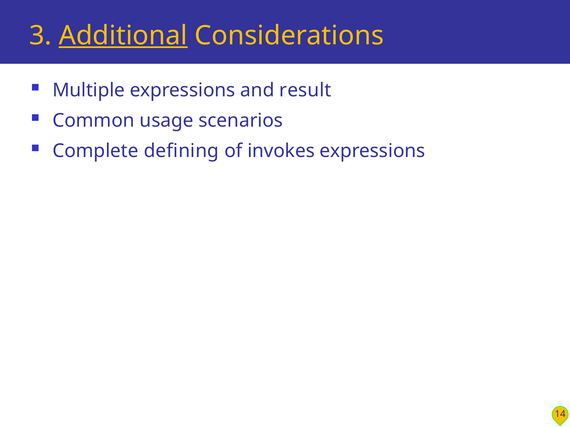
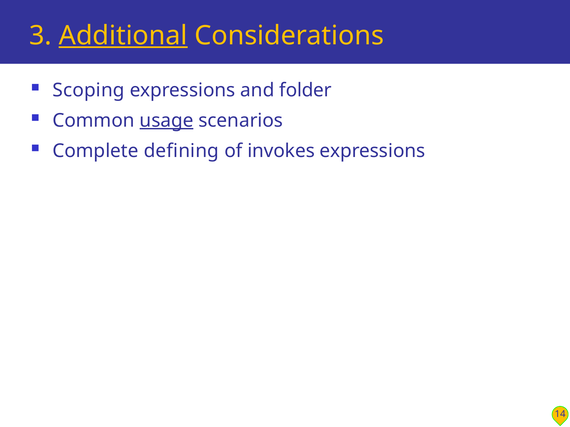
Multiple: Multiple -> Scoping (89, 90)
result: result -> folder (305, 90)
usage underline: none -> present (167, 121)
